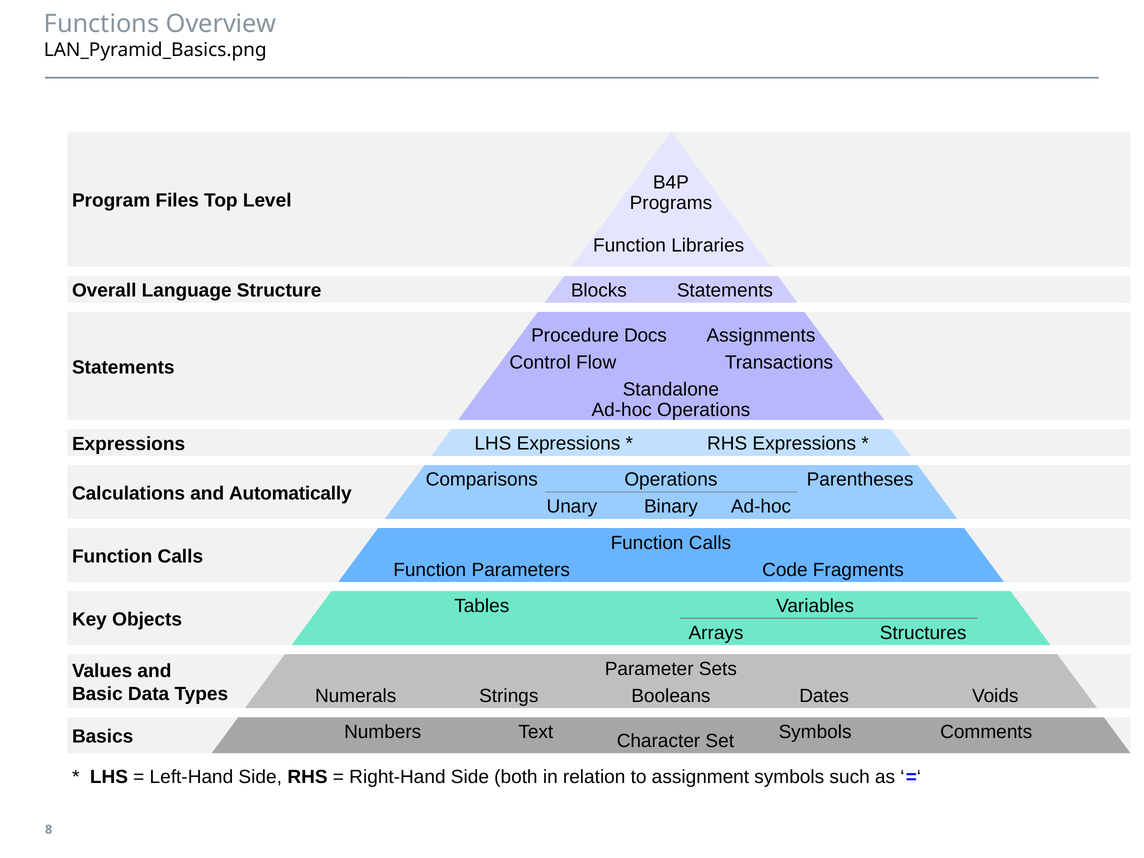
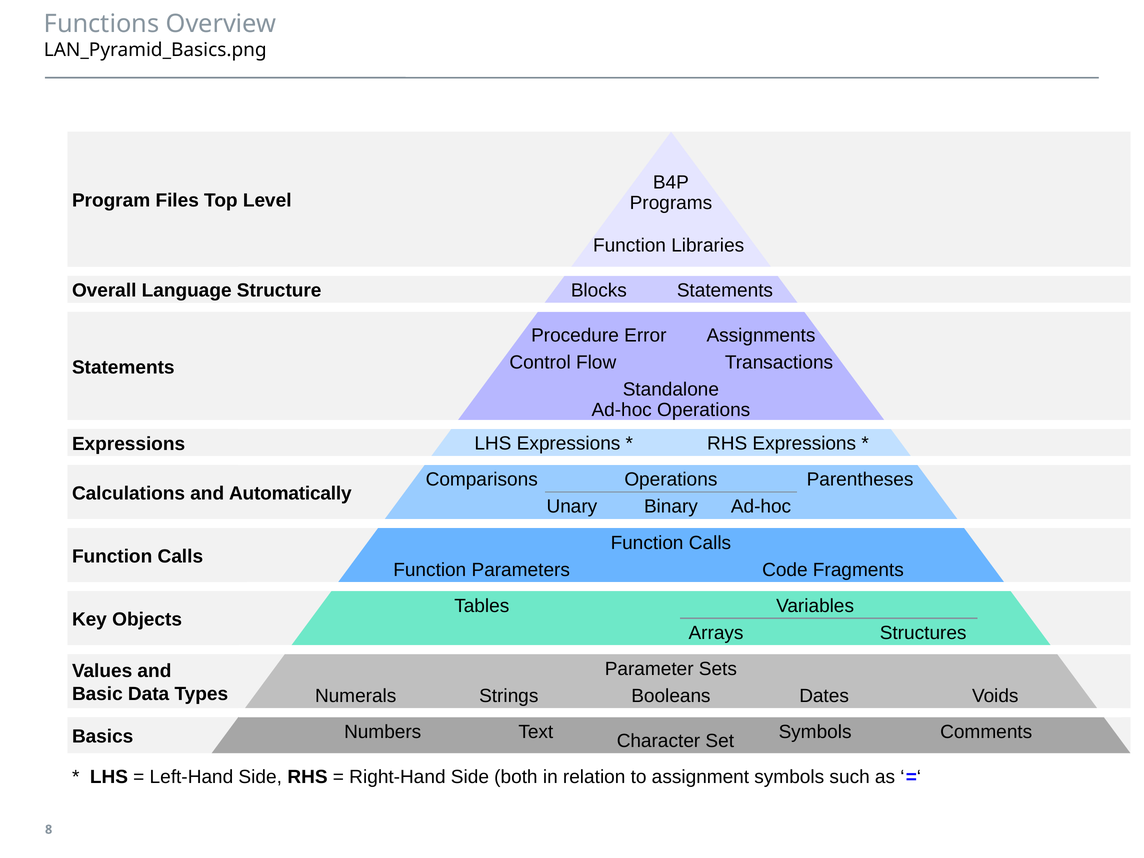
Docs: Docs -> Error (645, 336)
